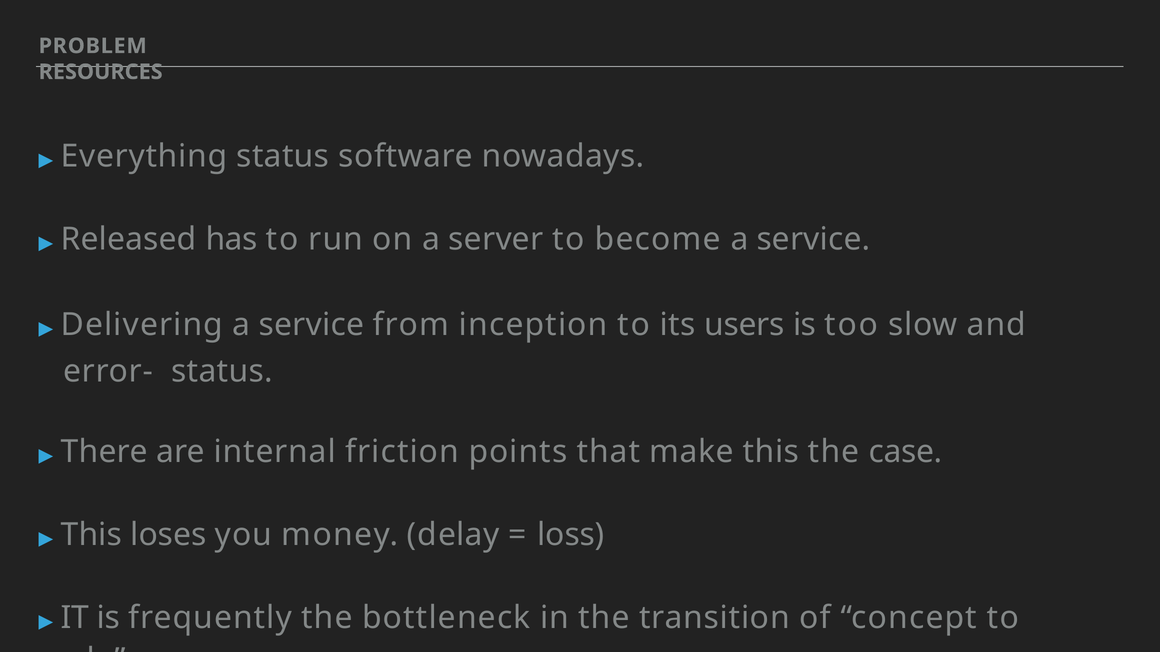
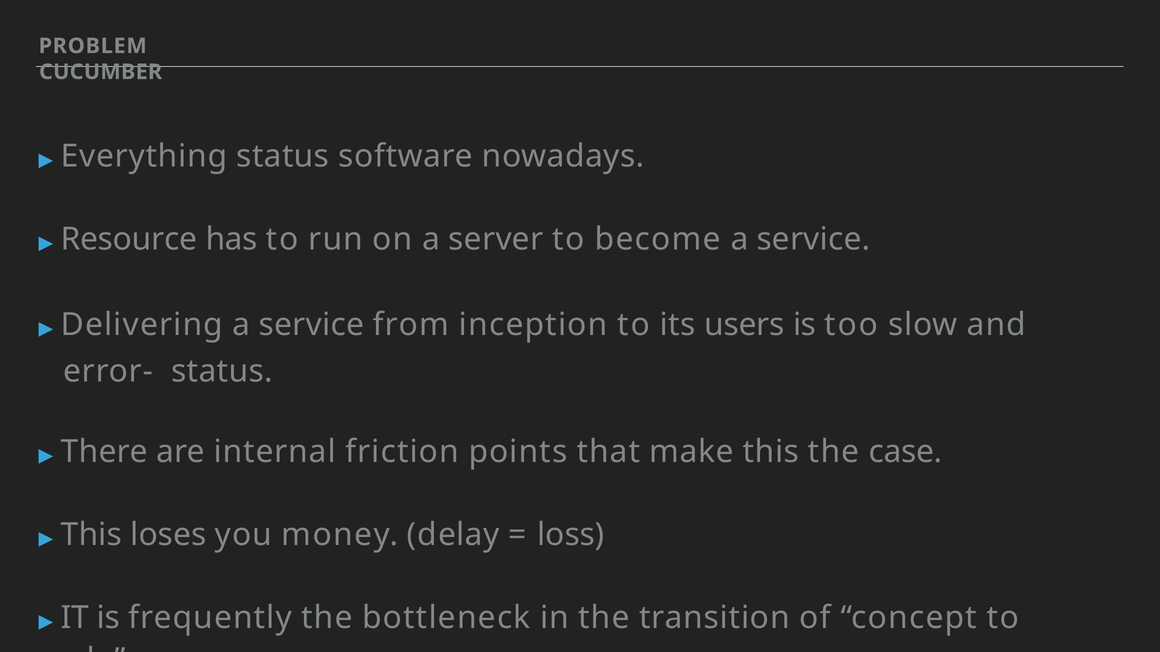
RESOURCES: RESOURCES -> CUCUMBER (101, 72)
Released: Released -> Resource (129, 240)
